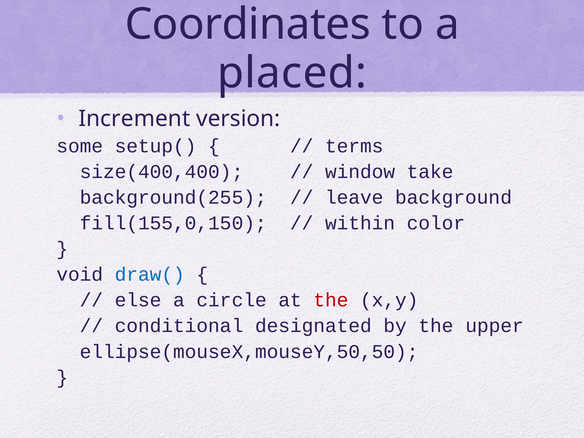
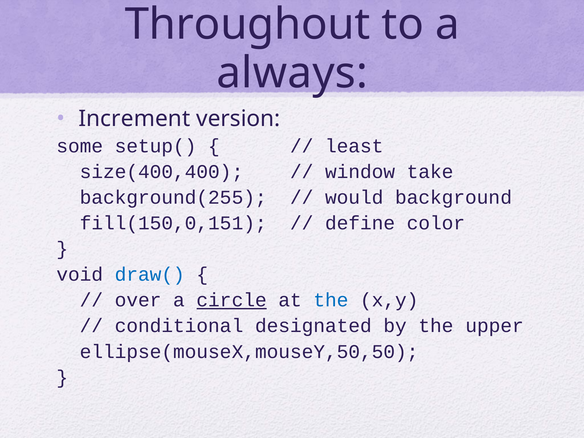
Coordinates: Coordinates -> Throughout (248, 24)
placed: placed -> always (292, 73)
terms: terms -> least (354, 146)
leave: leave -> would (354, 197)
fill(155,0,150: fill(155,0,150 -> fill(150,0,151 (173, 223)
within: within -> define (360, 223)
else: else -> over (138, 300)
circle underline: none -> present (232, 300)
the colour: red -> blue (331, 300)
